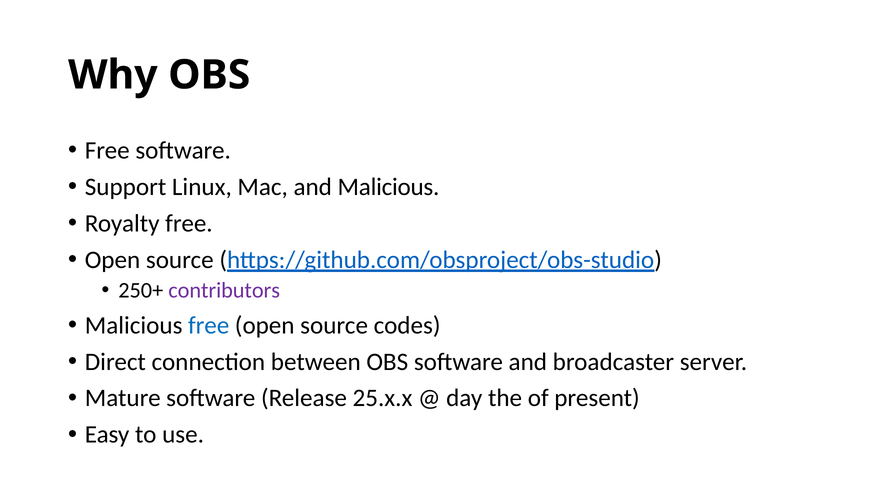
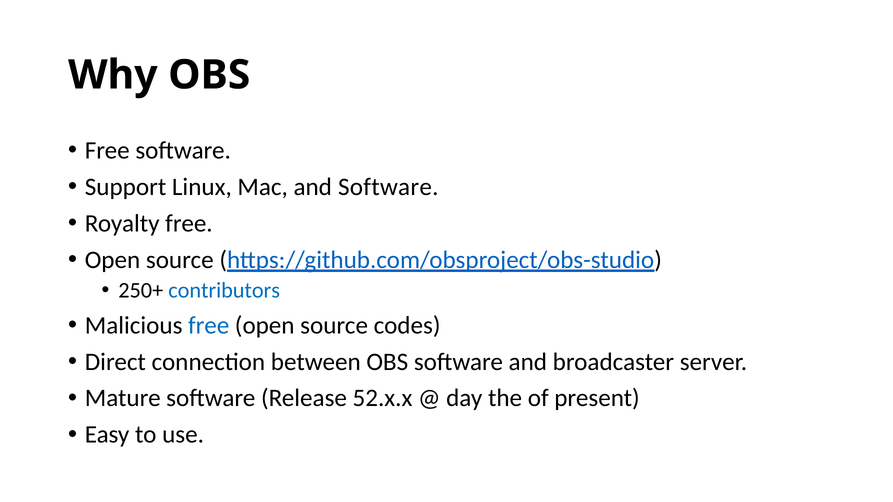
and Malicious: Malicious -> Software (388, 187)
contributors colour: purple -> blue (224, 291)
25.x.x: 25.x.x -> 52.x.x (383, 398)
